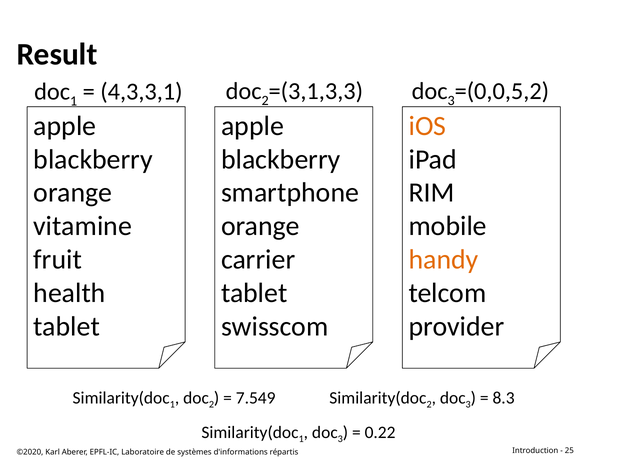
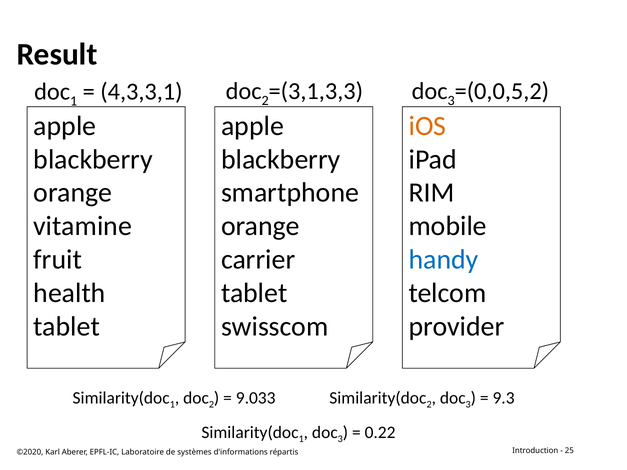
handy colour: orange -> blue (444, 260)
7.549: 7.549 -> 9.033 (256, 398)
8.3: 8.3 -> 9.3 (504, 398)
